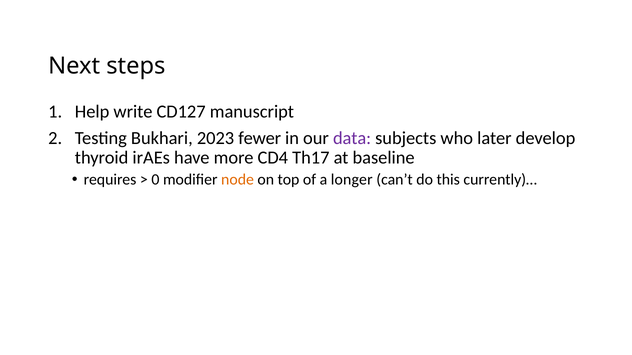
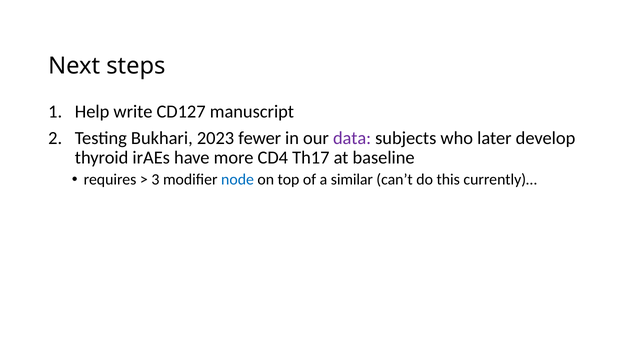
0: 0 -> 3 (155, 180)
node colour: orange -> blue (238, 180)
longer: longer -> similar (352, 180)
